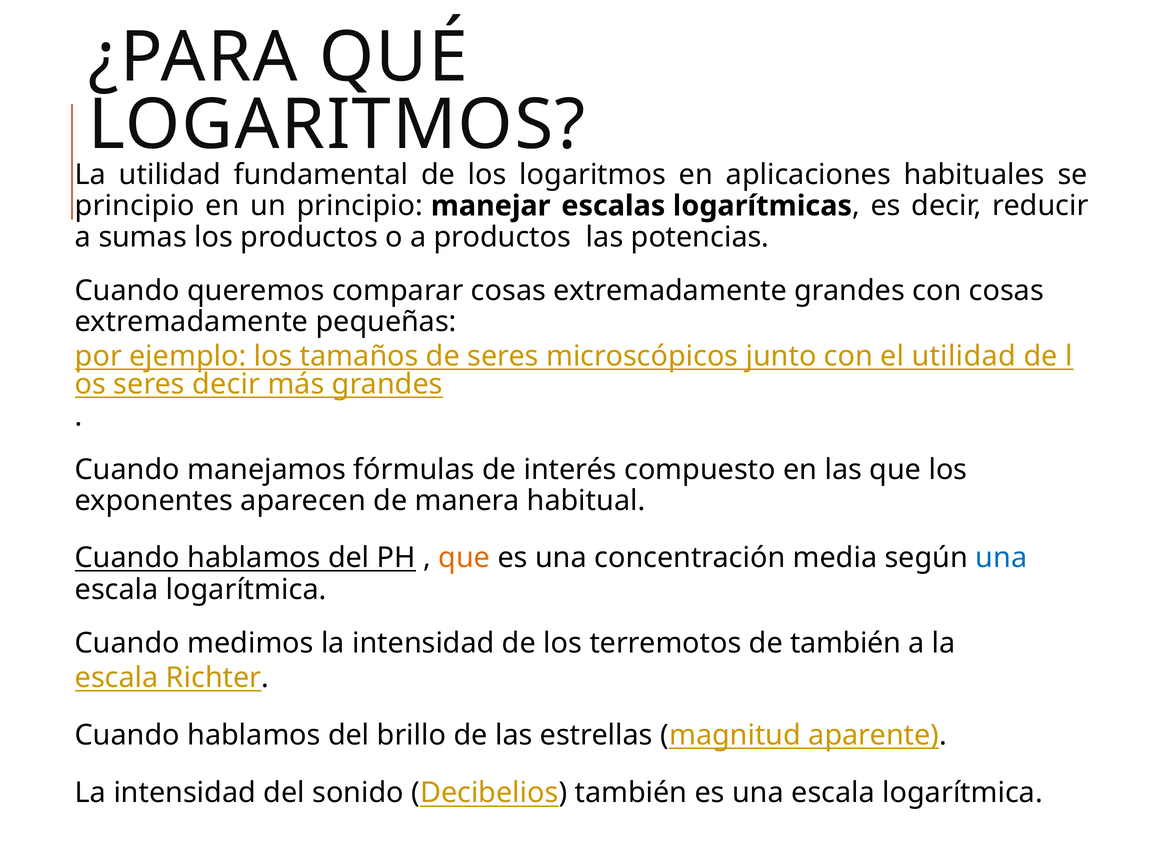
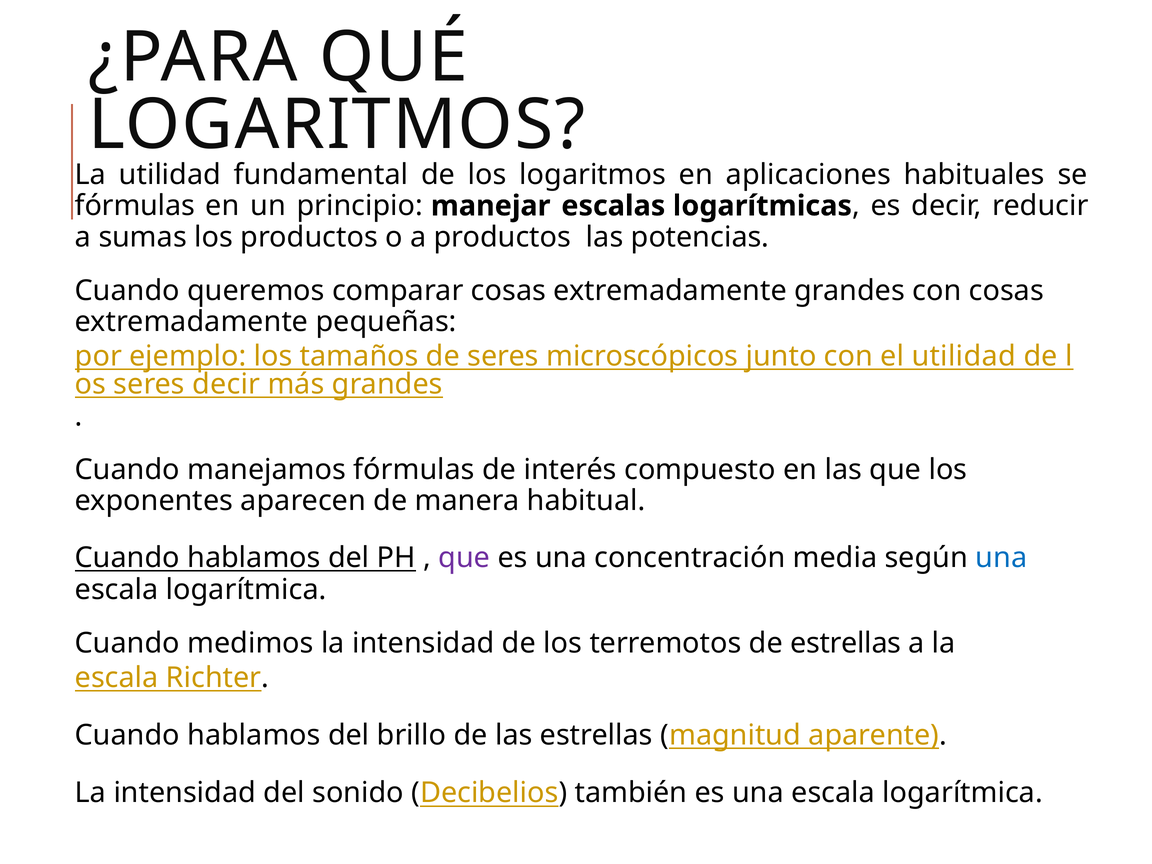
principio: principio -> fórmulas (135, 206)
que colour: orange -> purple (464, 558)
de también: también -> estrellas (846, 643)
